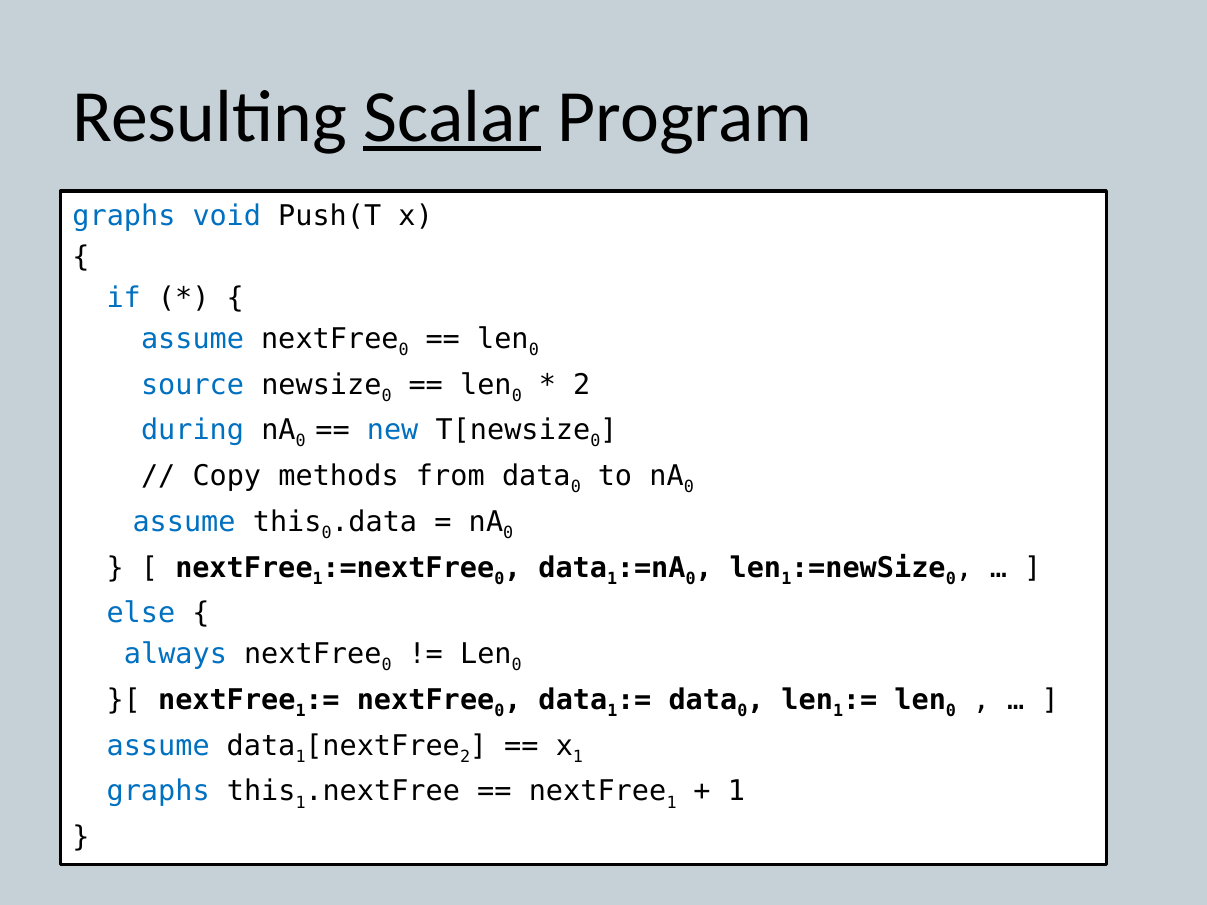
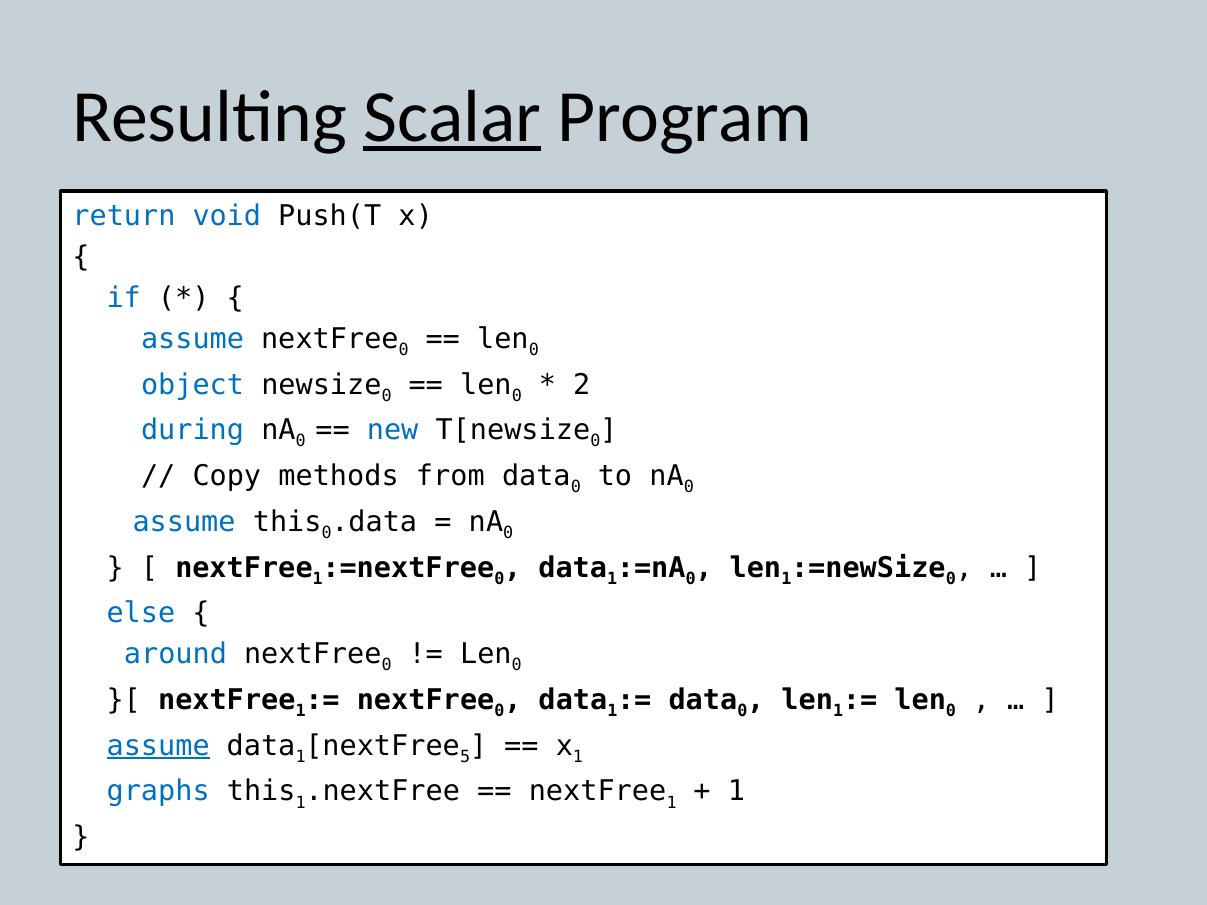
graphs: graphs -> return (124, 216)
source: source -> object (193, 385)
always: always -> around (175, 654)
assume underline: none -> present (158, 746)
2: 2 -> 5 (465, 757)
